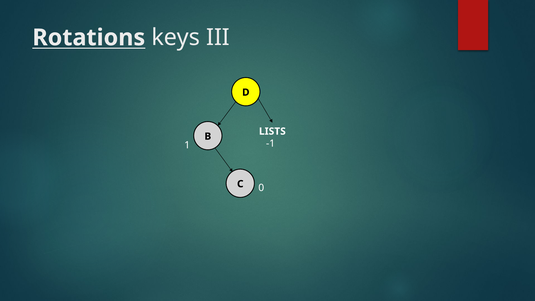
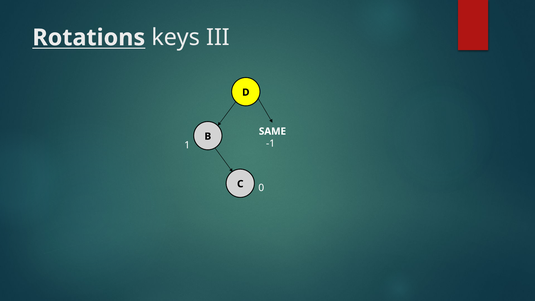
LISTS: LISTS -> SAME (272, 131)
